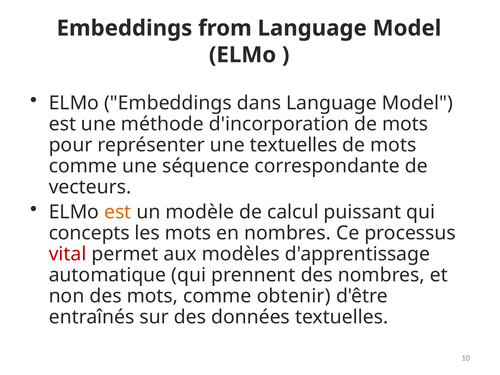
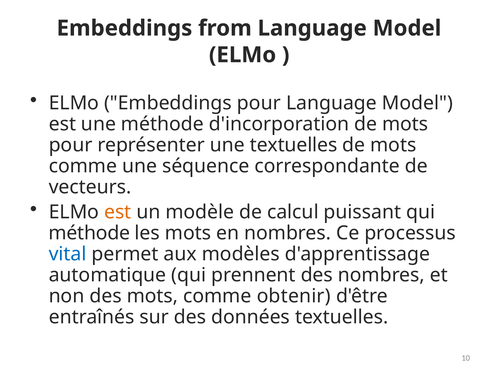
Embeddings dans: dans -> pour (259, 103)
concepts: concepts -> méthode (89, 233)
vital colour: red -> blue (68, 254)
